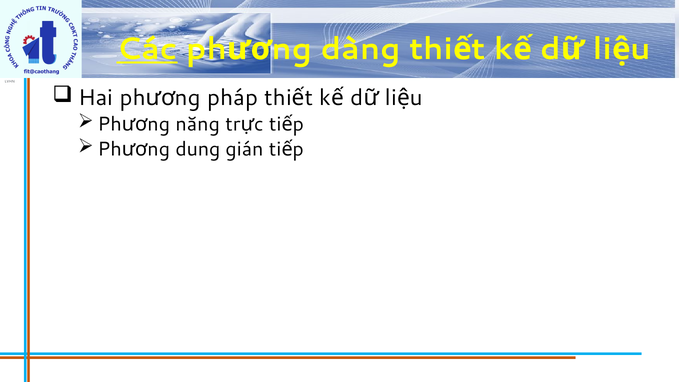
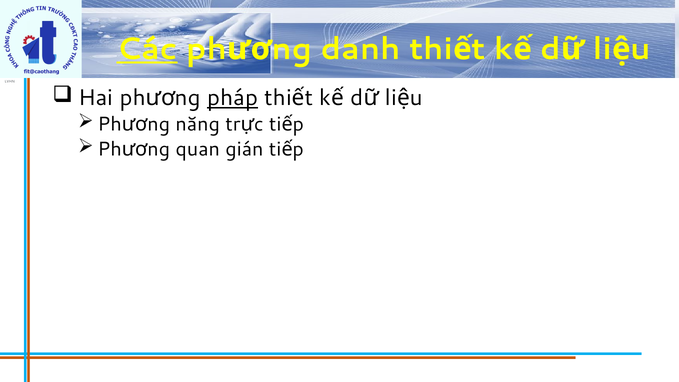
dàng: dàng -> danh (361, 49)
pháp underline: none -> present (233, 98)
dung: dung -> quan (198, 149)
